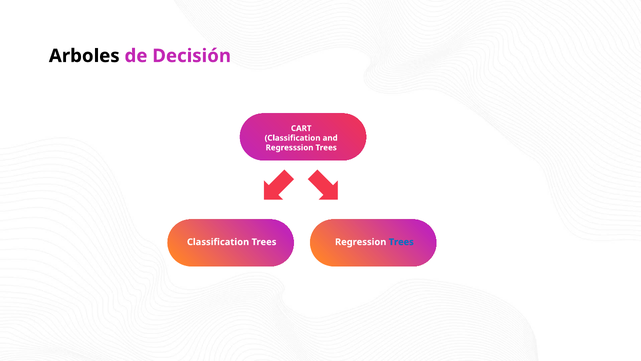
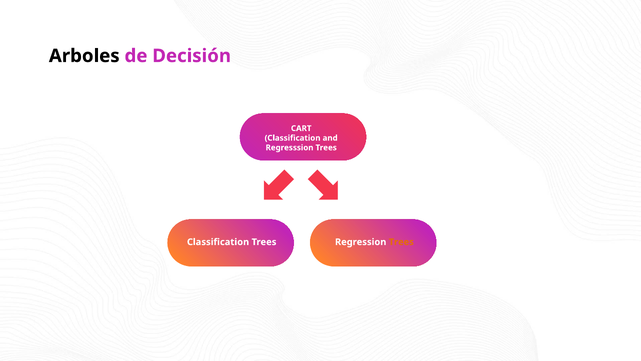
Trees colour: blue -> orange (401, 242)
